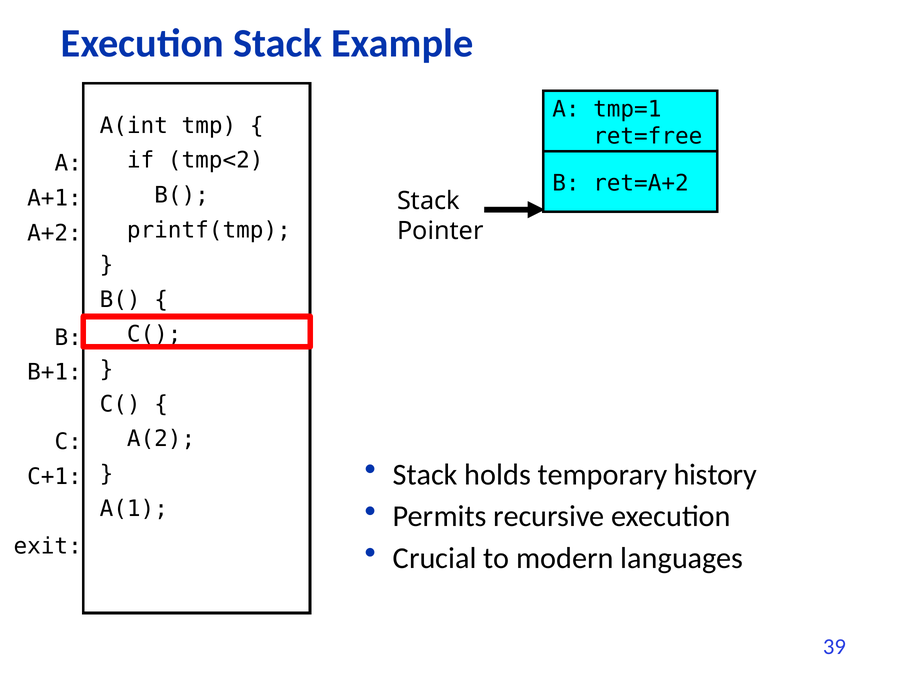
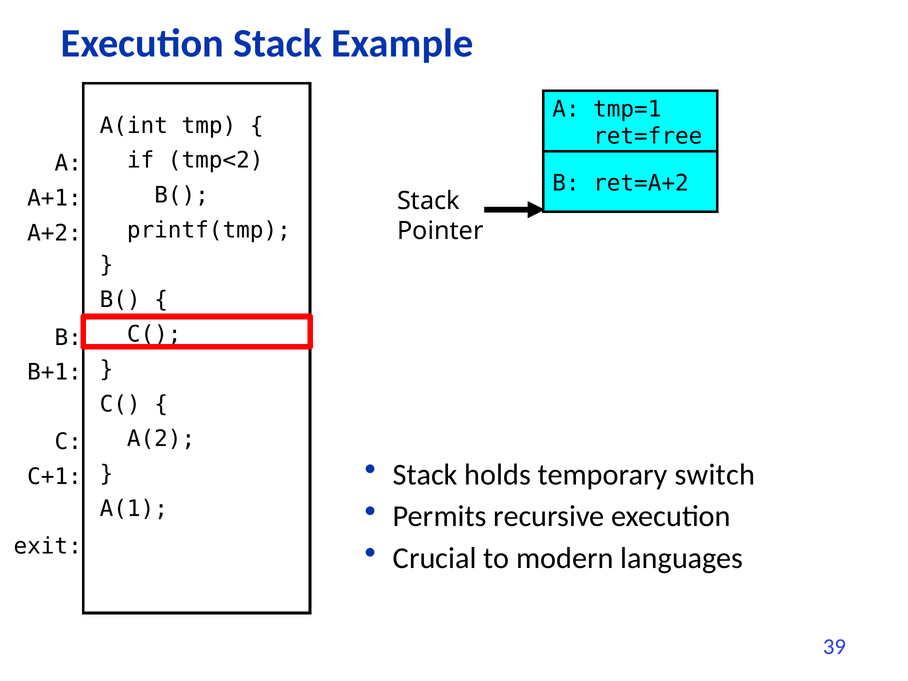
history: history -> switch (715, 475)
